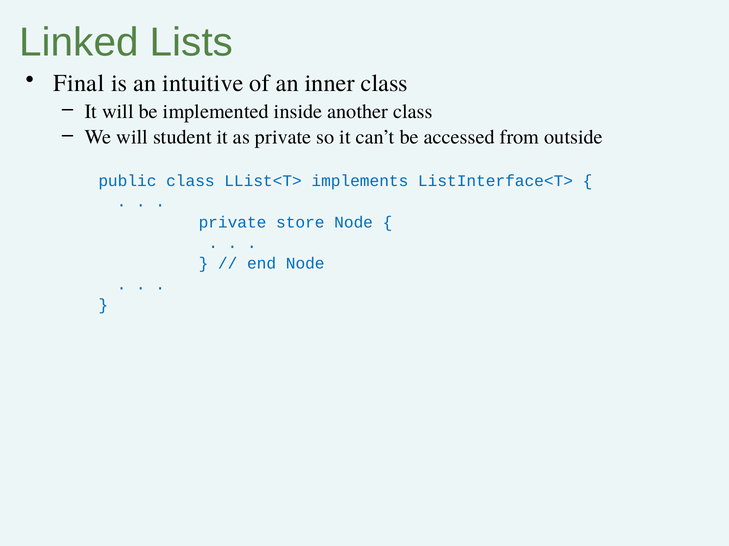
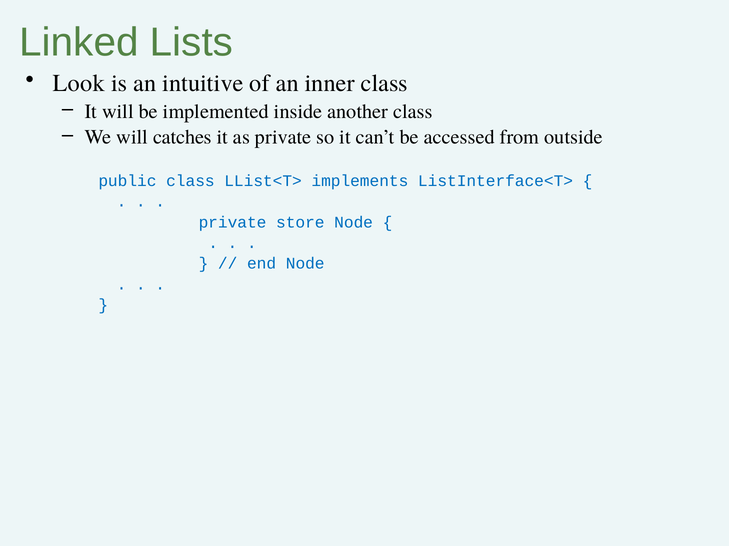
Final: Final -> Look (79, 83)
student: student -> catches (182, 137)
